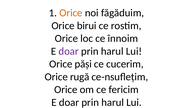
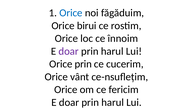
Orice colour: orange -> blue (71, 13)
Orice păși: păși -> prin (83, 64)
rugă: rugă -> vânt (80, 77)
